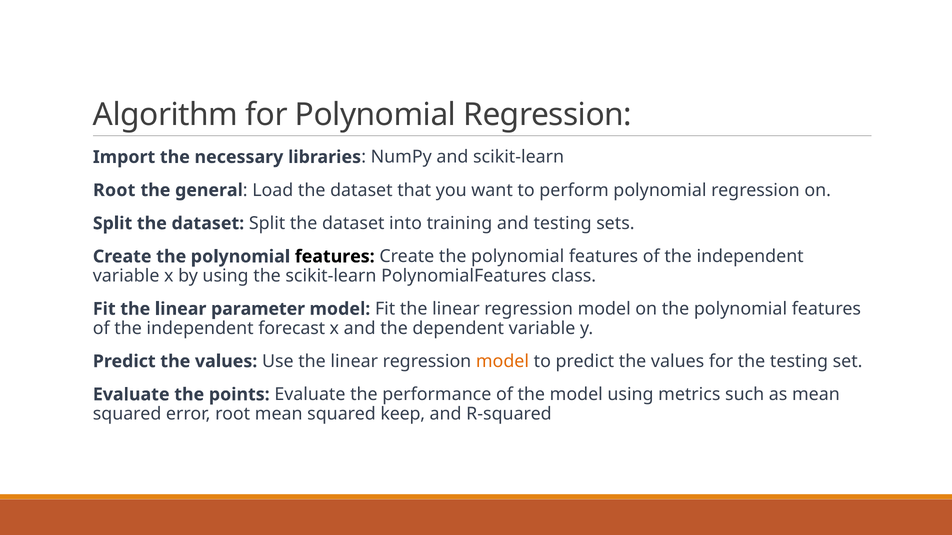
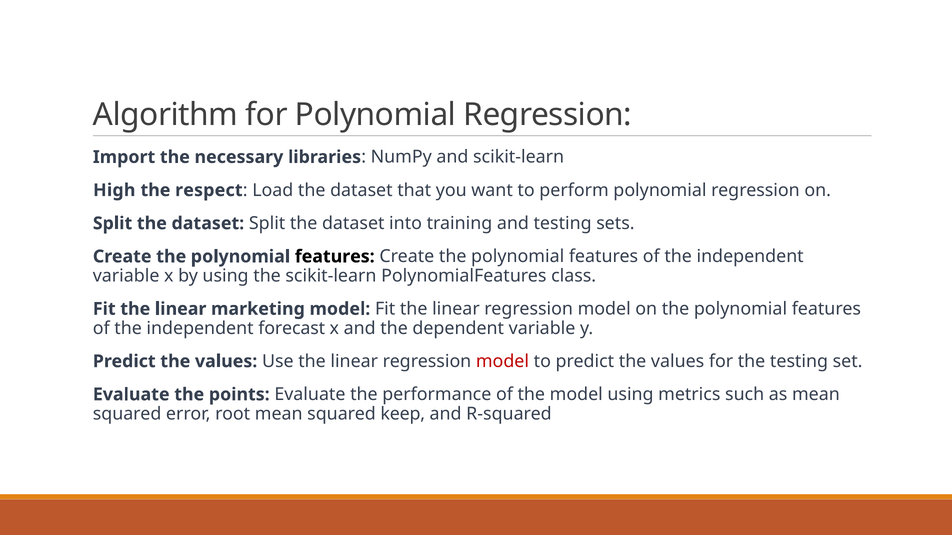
Root: Root -> High (114, 190)
general: general -> respect (209, 190)
parameter: parameter -> marketing (258, 309)
model colour: orange -> red (502, 362)
